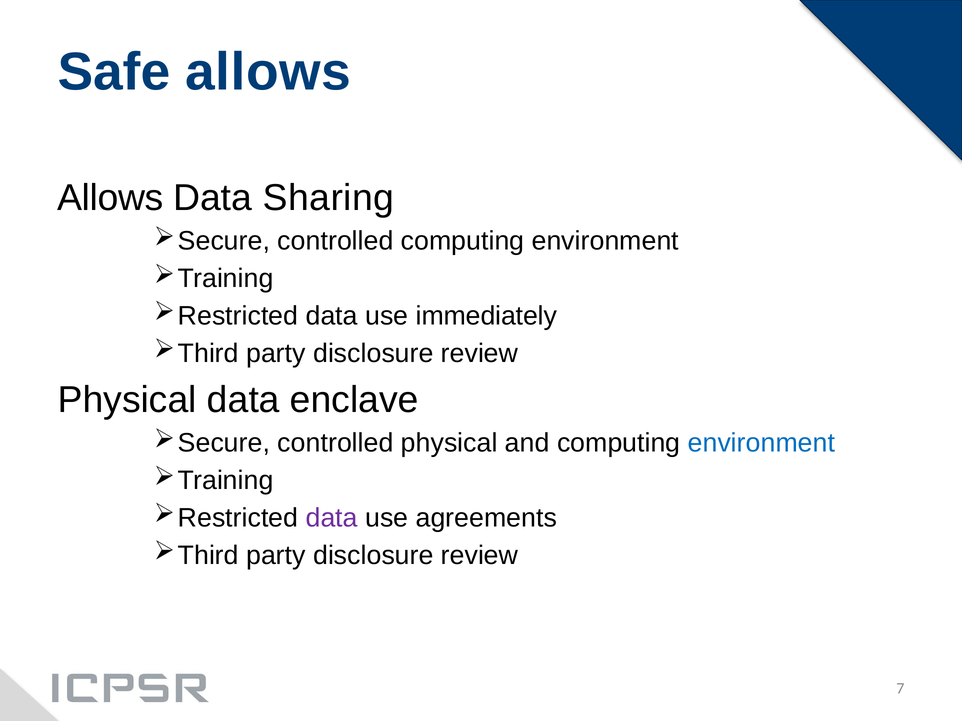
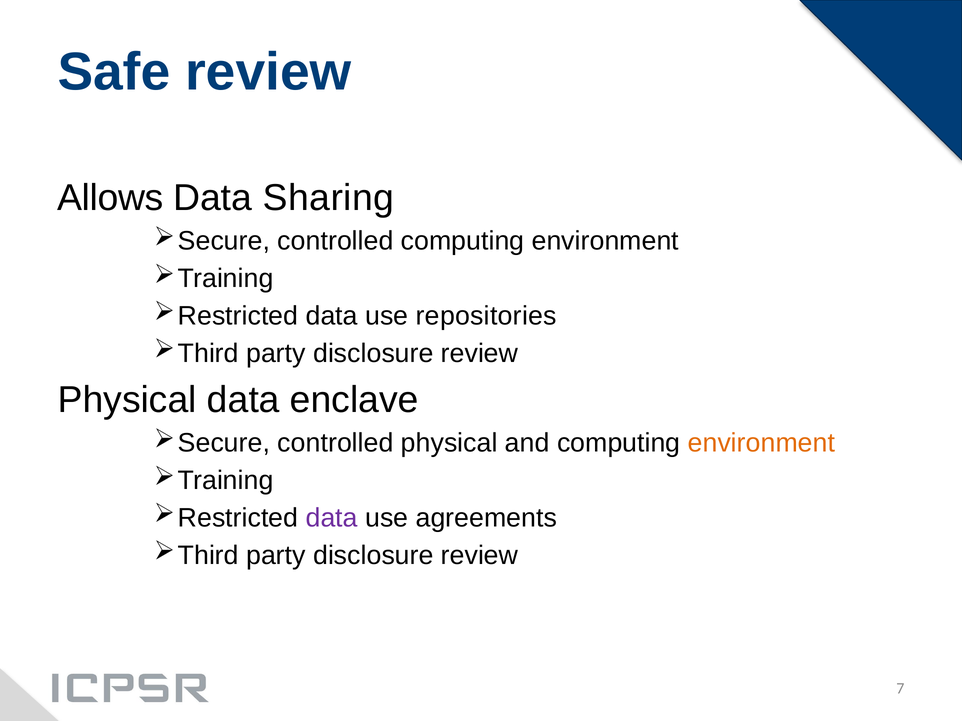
Safe allows: allows -> review (268, 72)
immediately: immediately -> repositories (486, 316)
environment colour: blue -> orange (761, 443)
